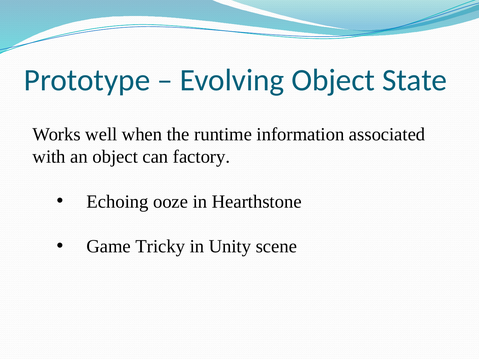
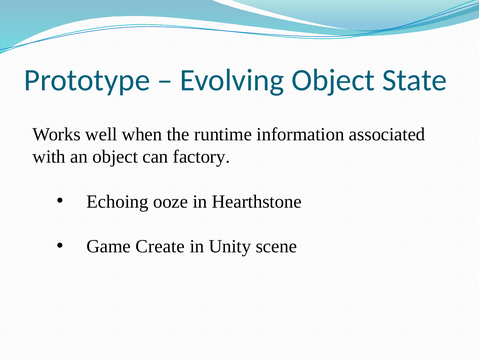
Tricky: Tricky -> Create (160, 246)
